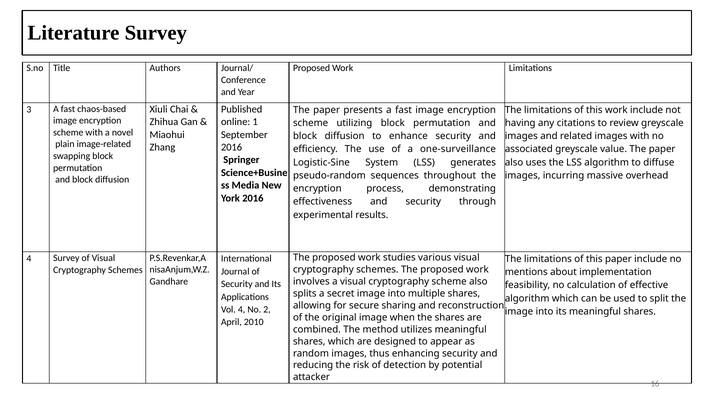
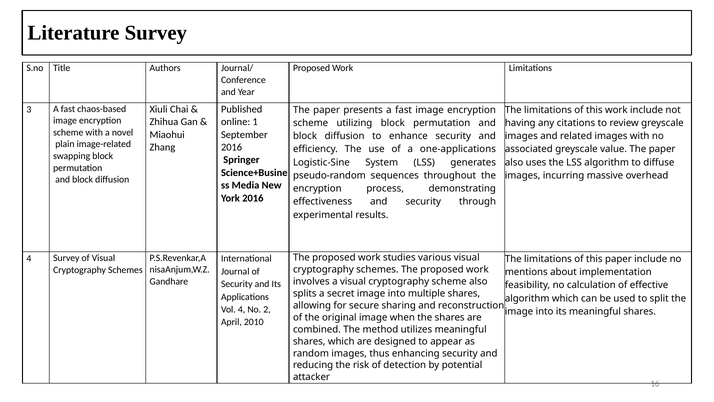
one-surveillance: one-surveillance -> one-applications (458, 149)
